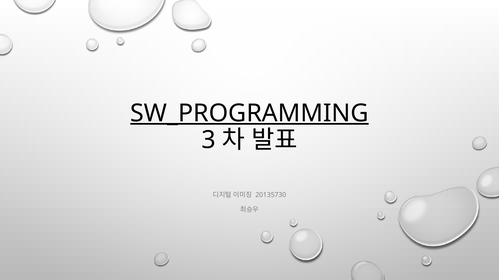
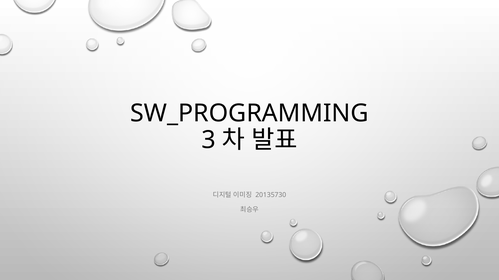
SW_PROGRAMMING underline: present -> none (249, 113)
